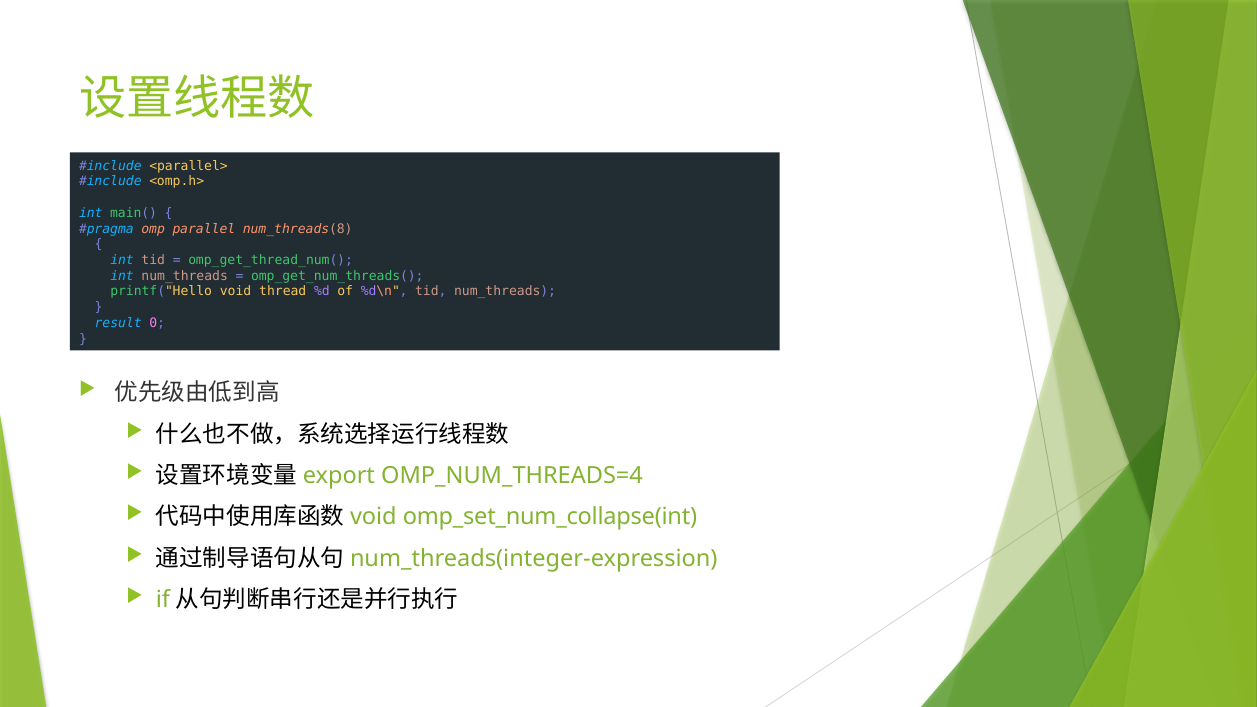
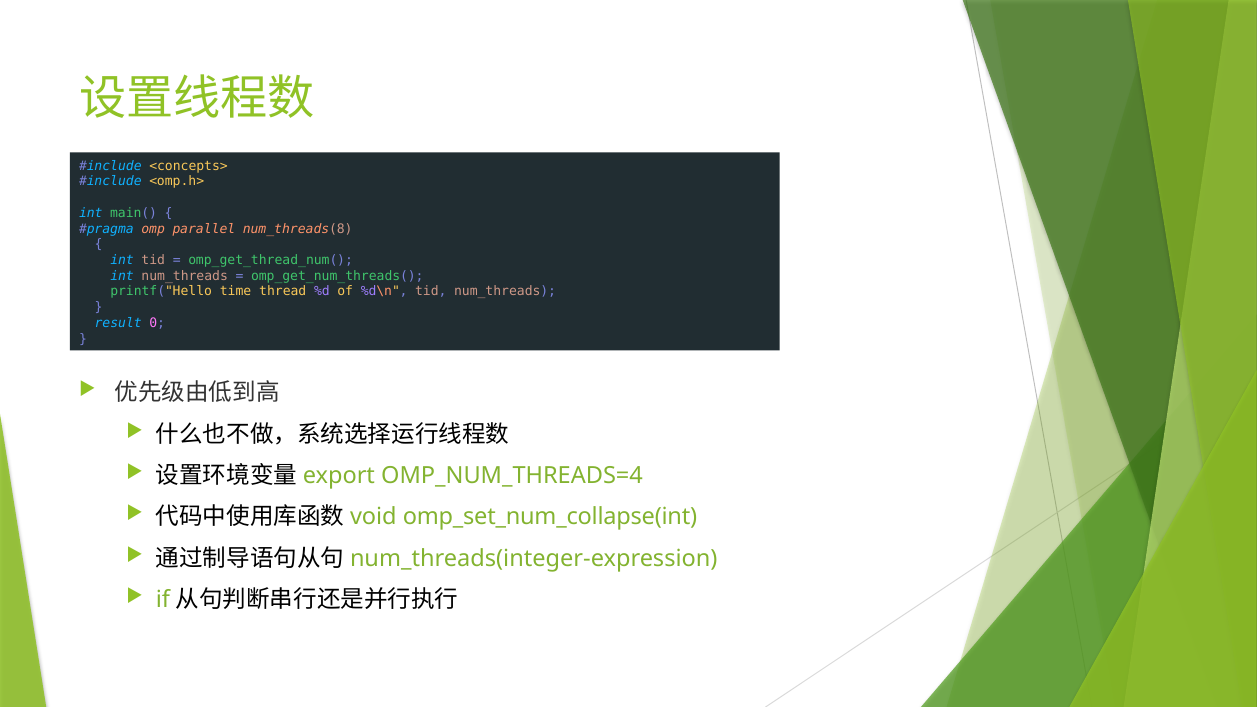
<parallel>: <parallel> -> <concepts> (189, 166)
void: void -> time (236, 292)
